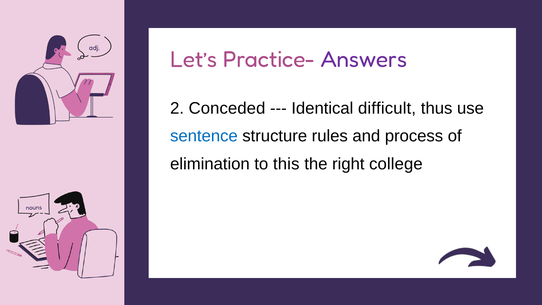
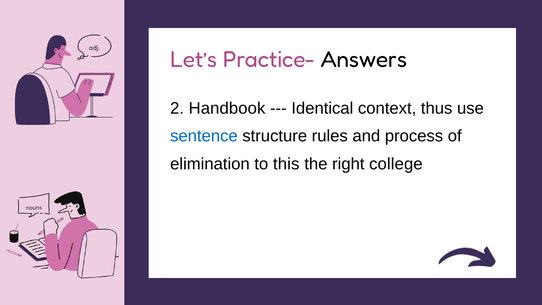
Answers colour: purple -> black (364, 59)
Conceded: Conceded -> Handbook (227, 108)
difficult: difficult -> context (387, 108)
